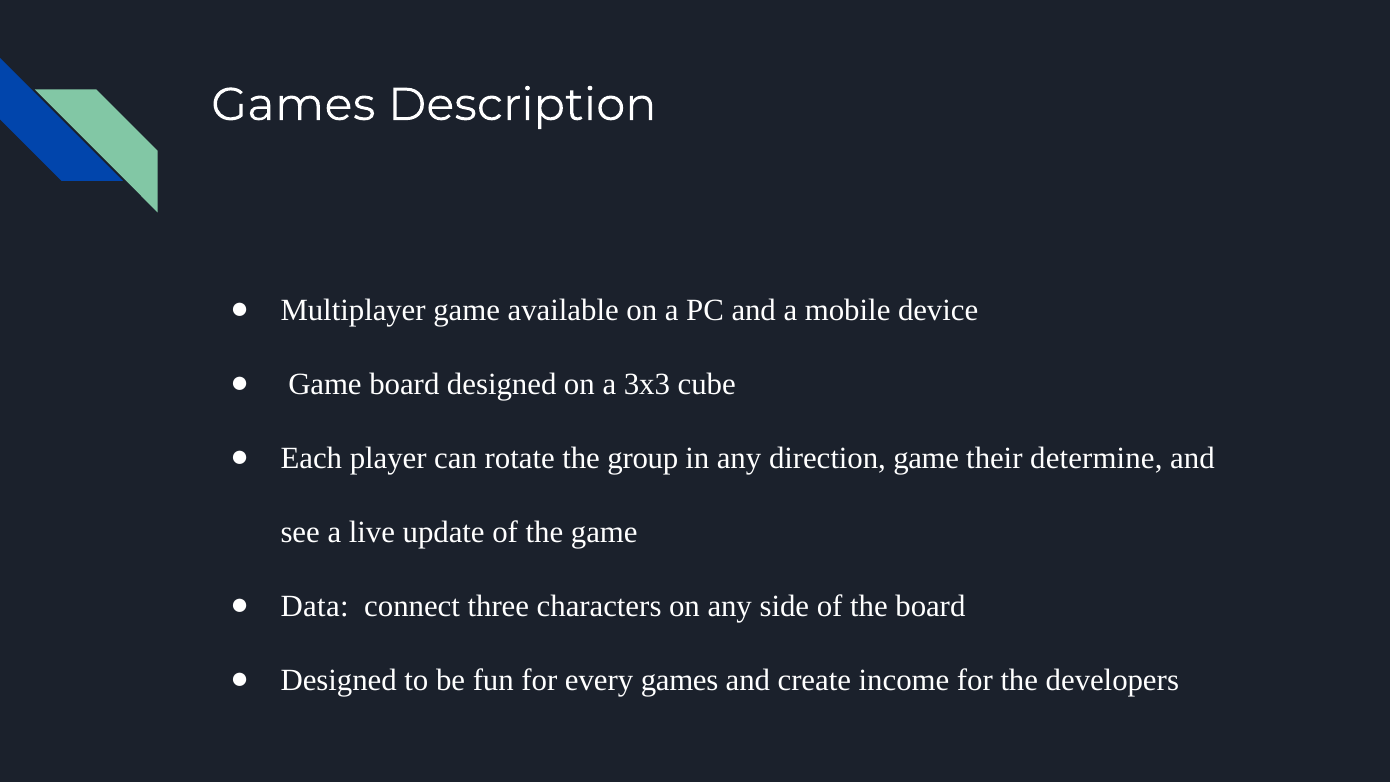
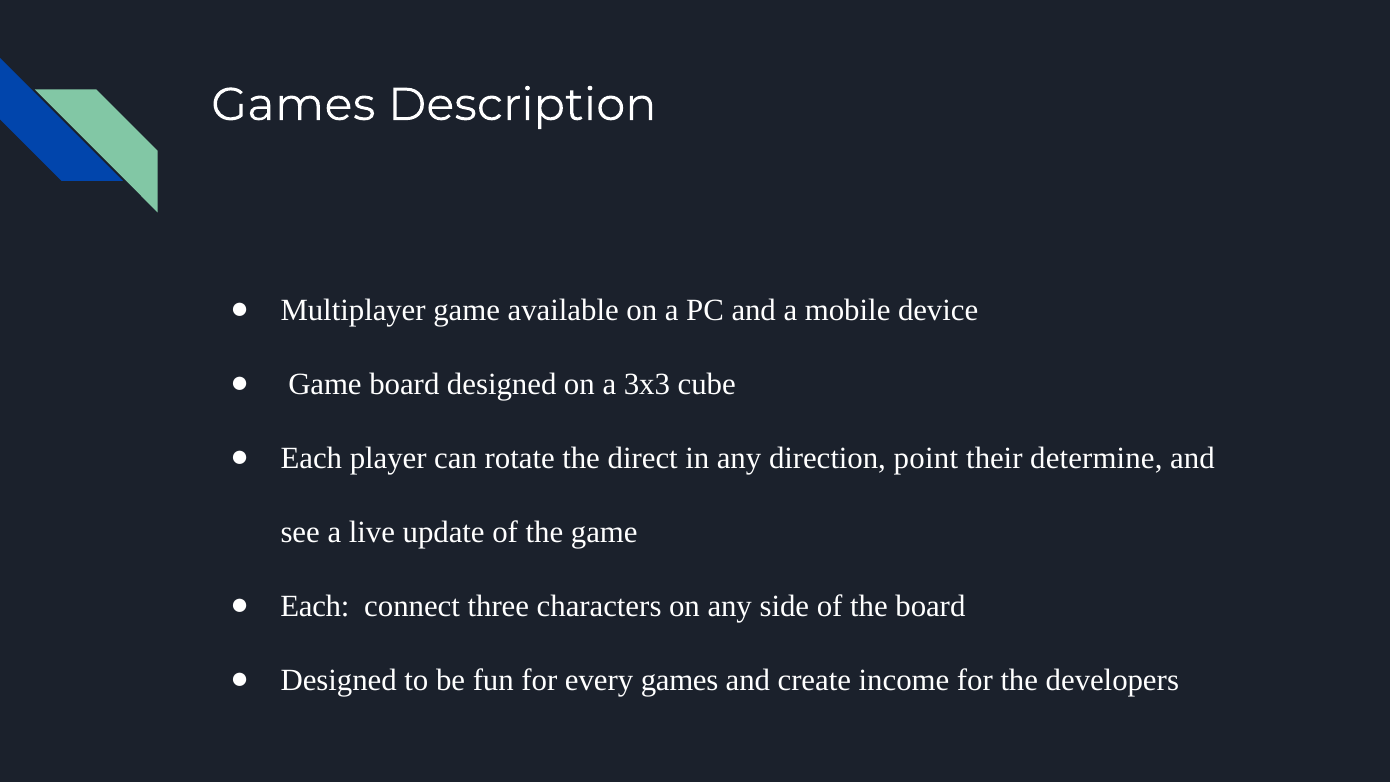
group: group -> direct (643, 458)
direction game: game -> point (926, 458)
Data: Data -> Each (315, 606)
